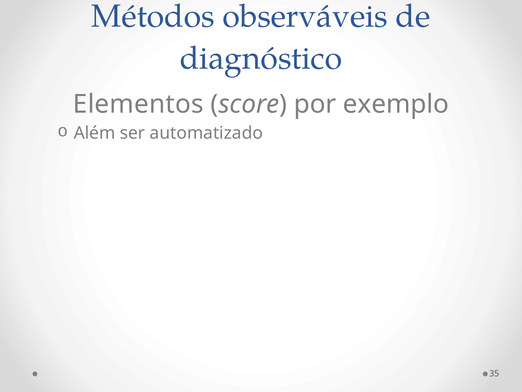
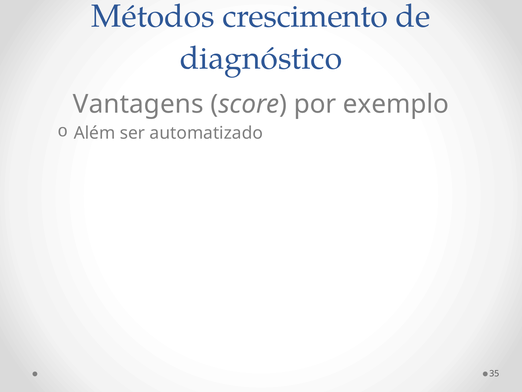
observáveis: observáveis -> crescimento (305, 16)
Elementos: Elementos -> Vantagens (138, 104)
